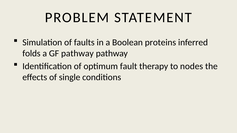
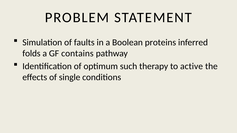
GF pathway: pathway -> contains (77, 54)
fault: fault -> such (129, 66)
nodes: nodes -> active (192, 66)
